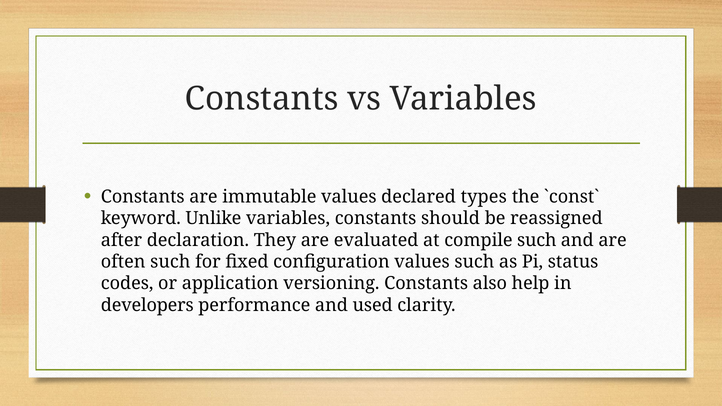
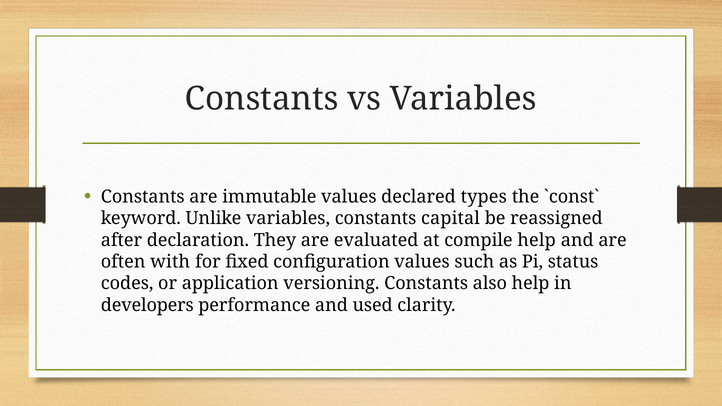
should: should -> capital (451, 219)
compile such: such -> help (537, 240)
often such: such -> with (170, 262)
